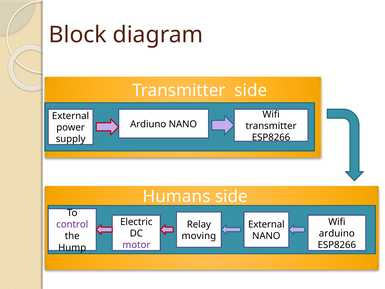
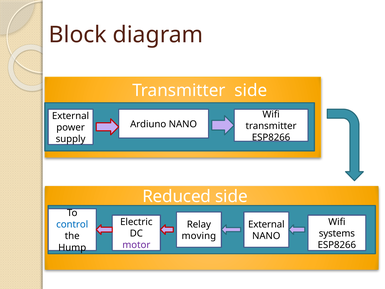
Humans: Humans -> Reduced (177, 196)
control colour: purple -> blue (72, 224)
arduino: arduino -> systems (337, 233)
